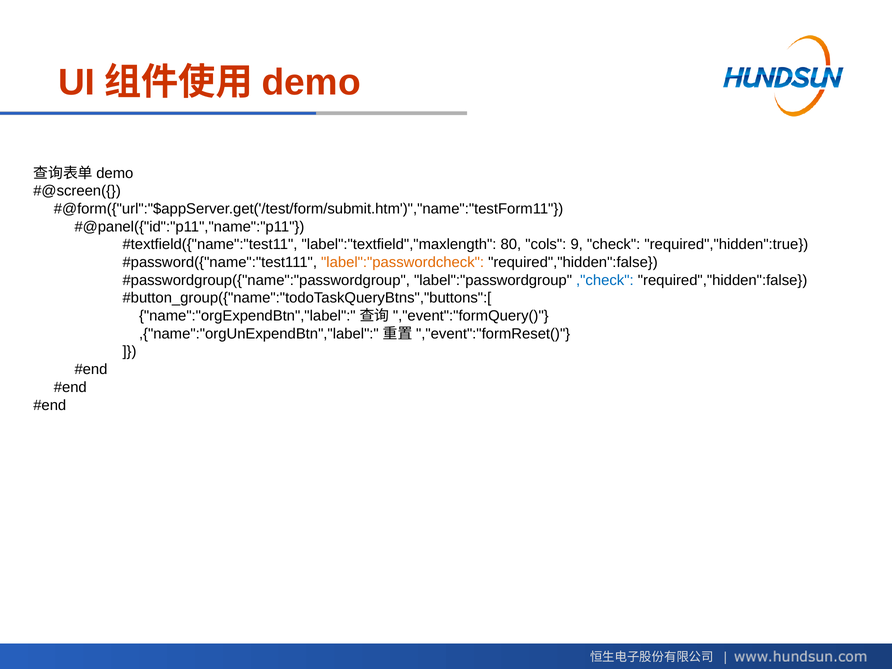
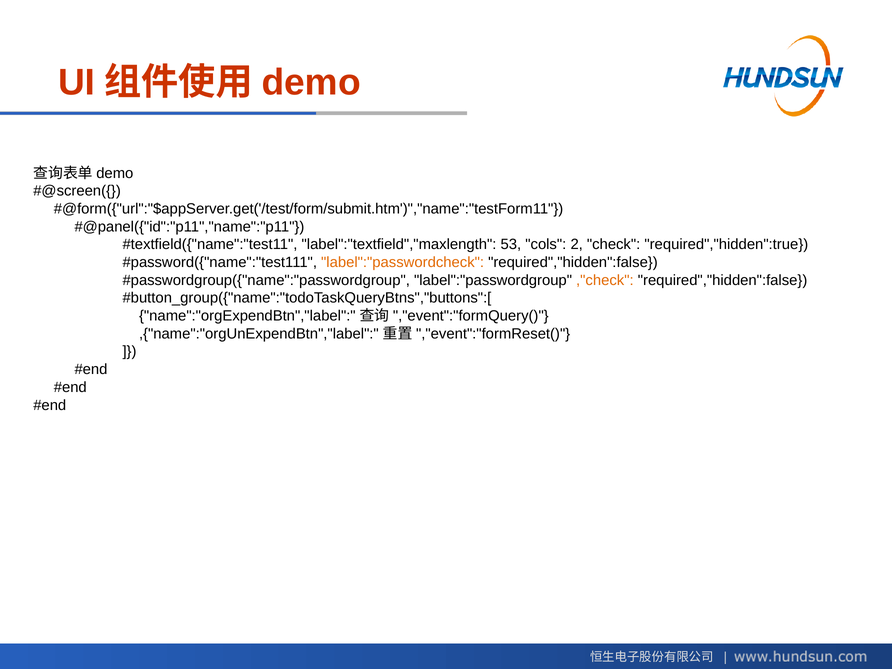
80: 80 -> 53 (511, 245)
9: 9 -> 2 (577, 245)
,"check colour: blue -> orange (605, 280)
